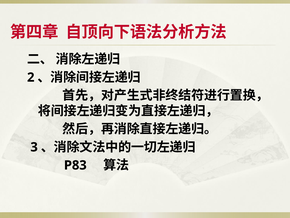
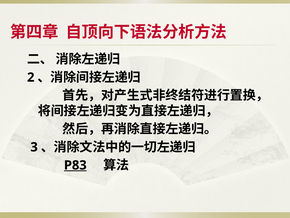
P83 underline: none -> present (75, 165)
